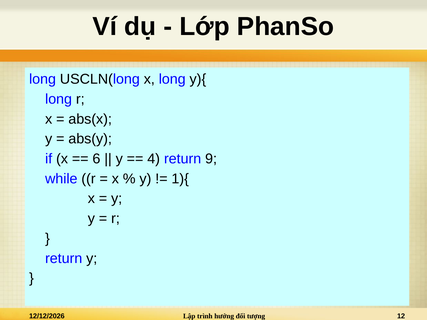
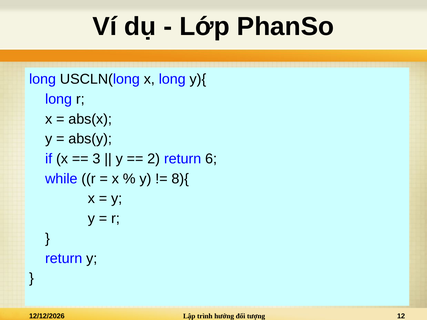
6: 6 -> 3 (96, 159)
4: 4 -> 2 (154, 159)
9: 9 -> 6 (211, 159)
1){: 1){ -> 8){ (180, 179)
